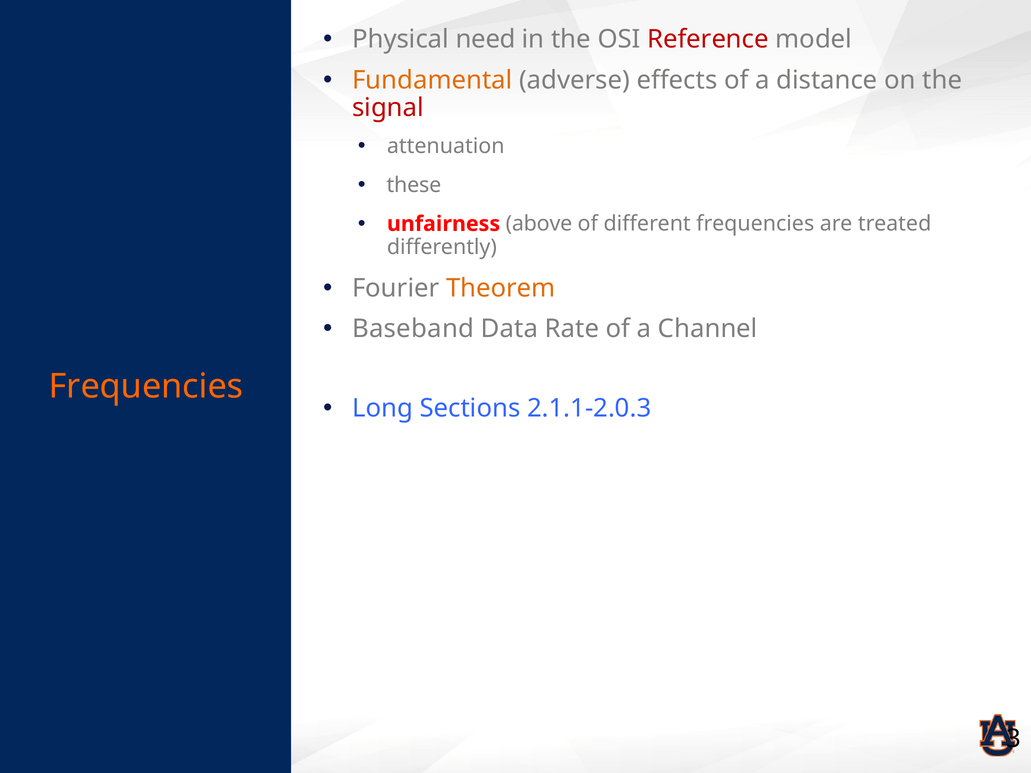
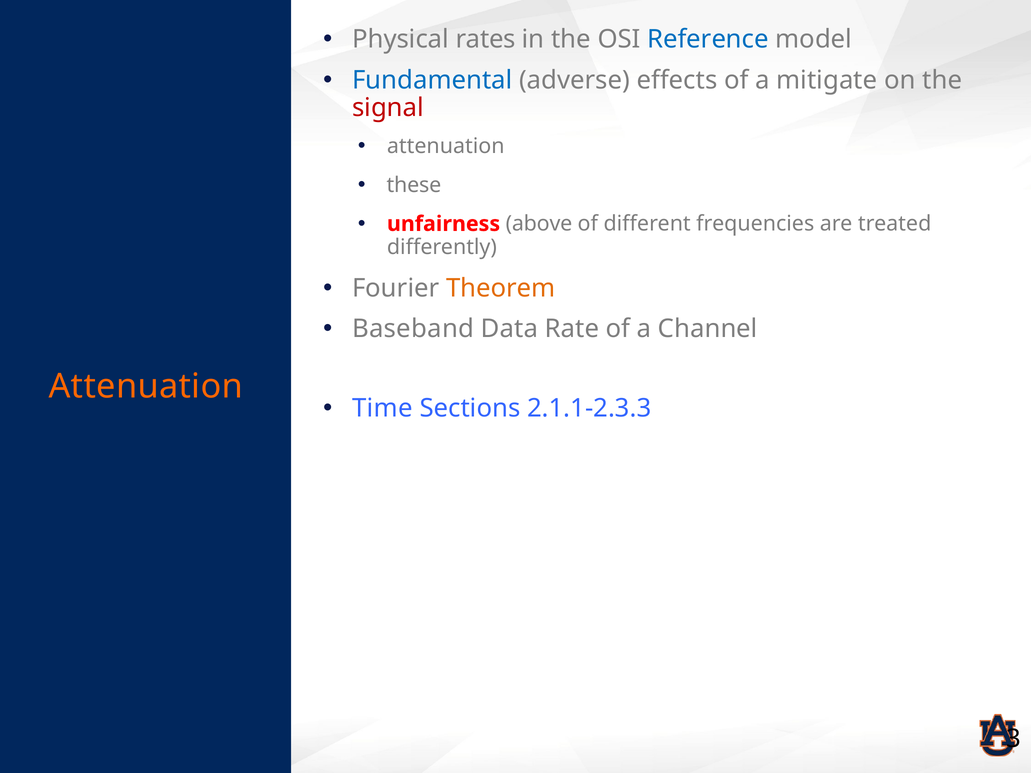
need: need -> rates (486, 39)
Reference colour: red -> blue (708, 39)
Fundamental colour: orange -> blue (432, 80)
distance: distance -> mitigate (827, 80)
Frequencies: Frequencies -> Attenuation (146, 386)
Long: Long -> Time (382, 409)
2.1.1-2.0.3: 2.1.1-2.0.3 -> 2.1.1-2.3.3 (589, 409)
